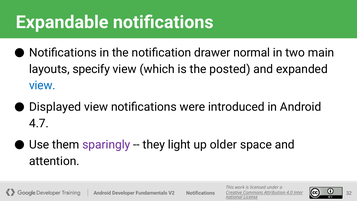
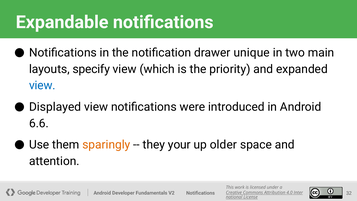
normal: normal -> unique (252, 53)
posted: posted -> priority (230, 69)
4.7: 4.7 -> 6.6 (39, 123)
sparingly colour: purple -> orange (106, 145)
light: light -> your (179, 145)
